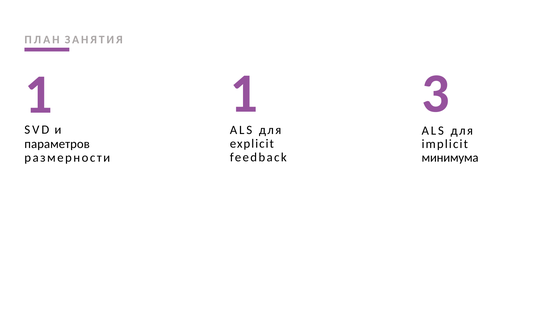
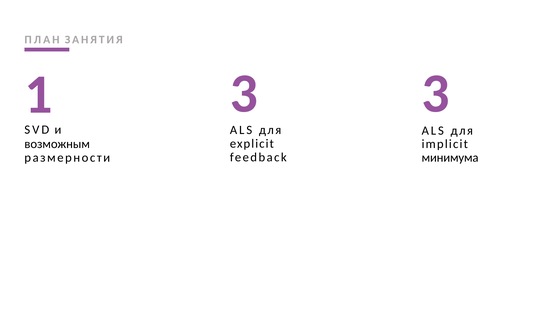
1 1: 1 -> 3 (244, 94)
параметров: параметров -> возможным (57, 144)
